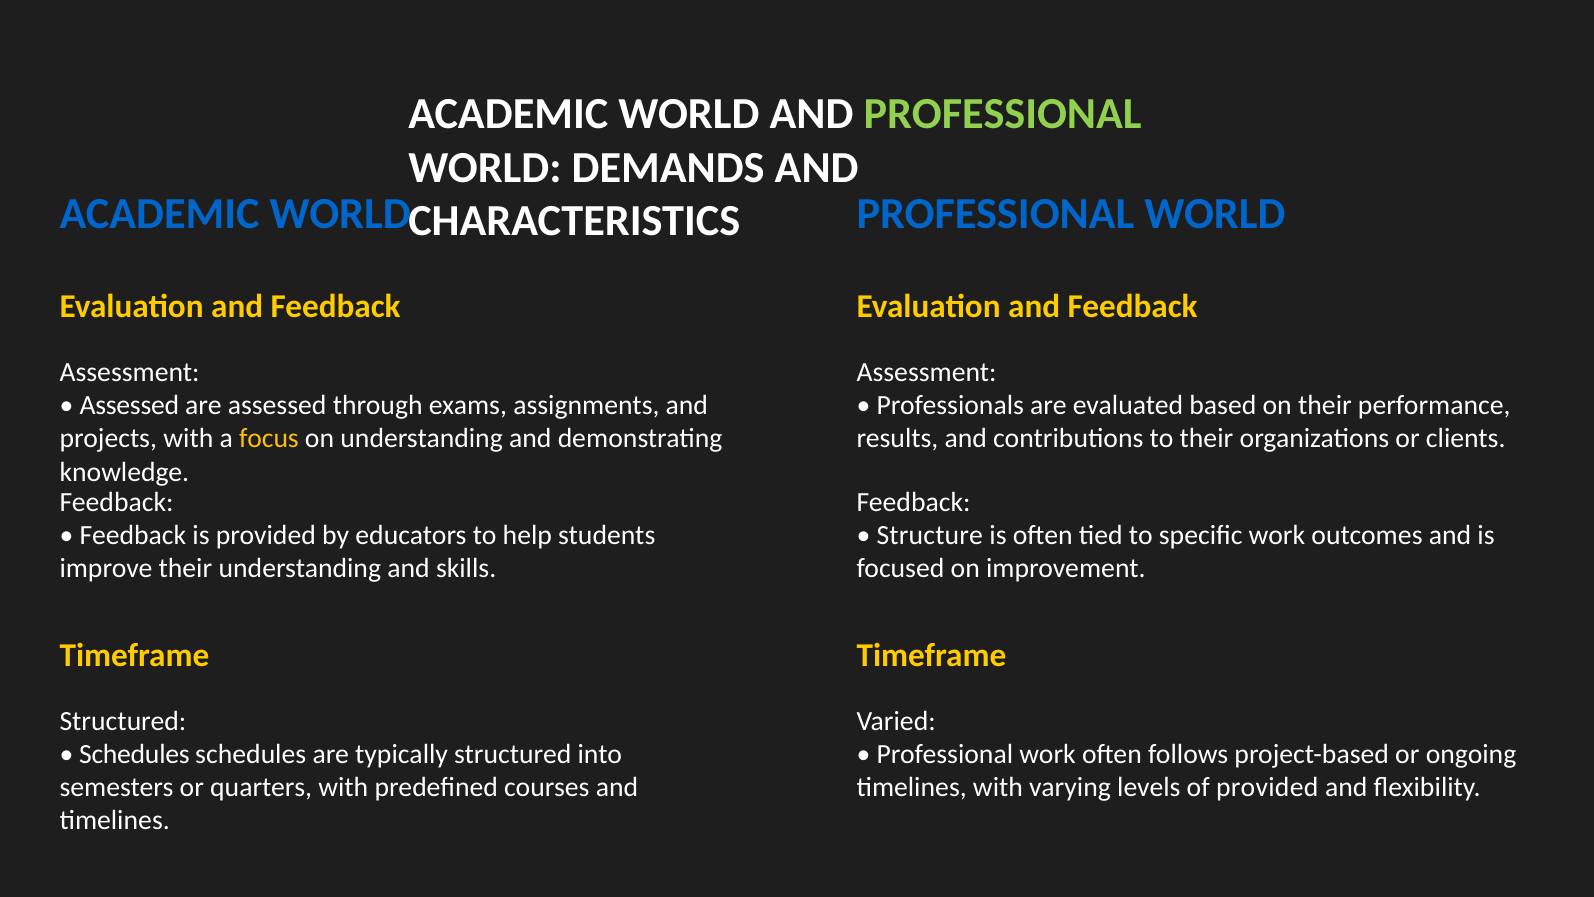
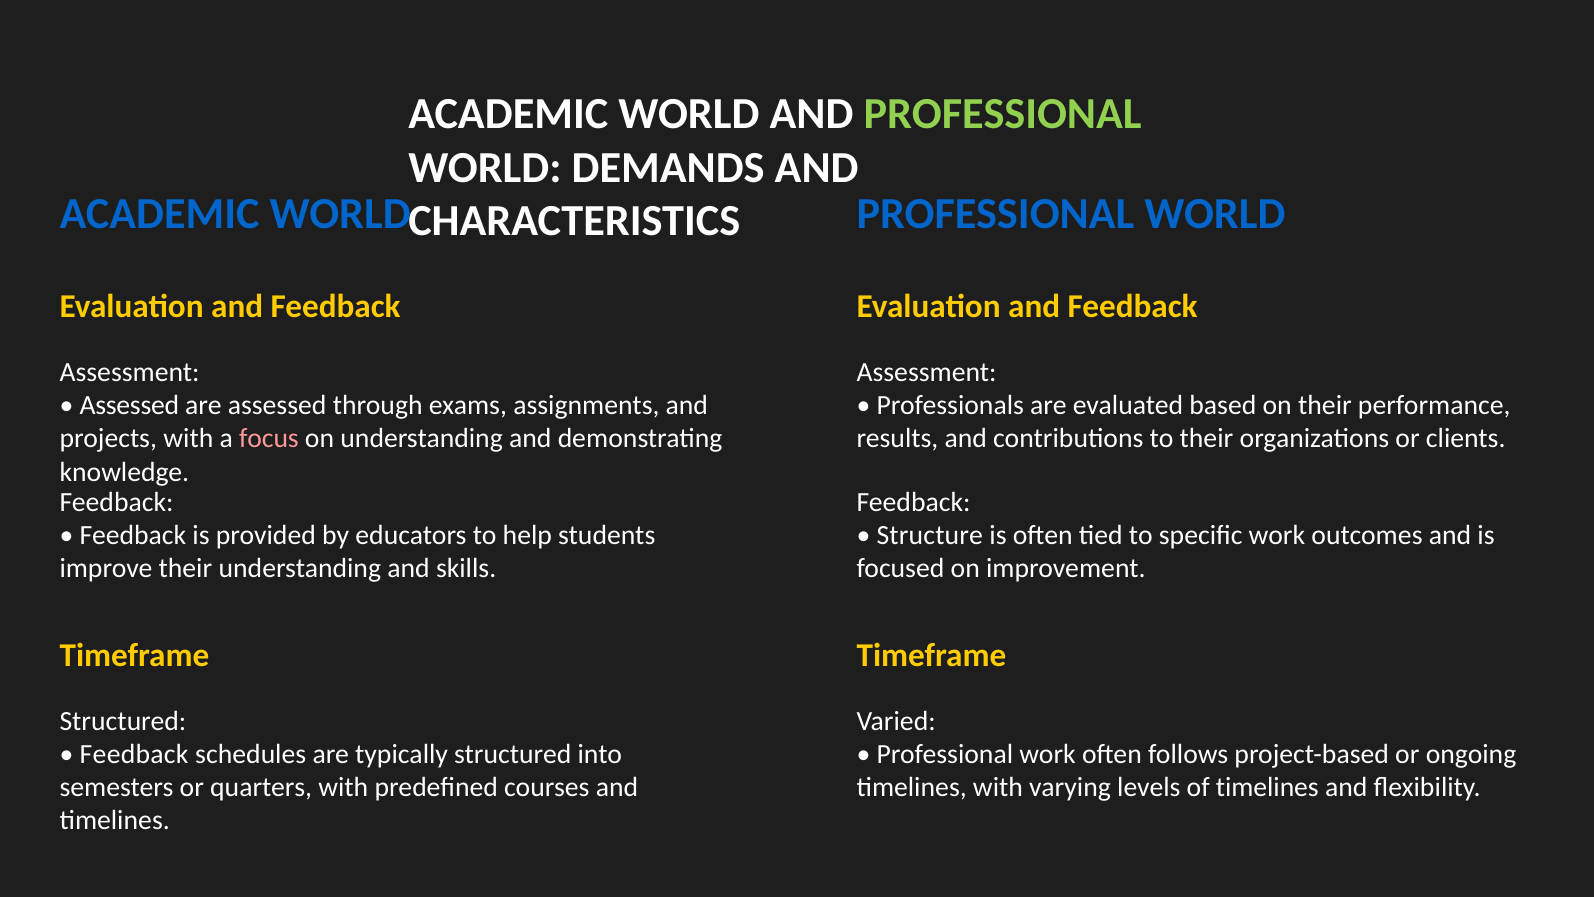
focus colour: yellow -> pink (269, 439)
Schedules: Schedules -> Feedback (134, 754)
of provided: provided -> timelines (1267, 787)
